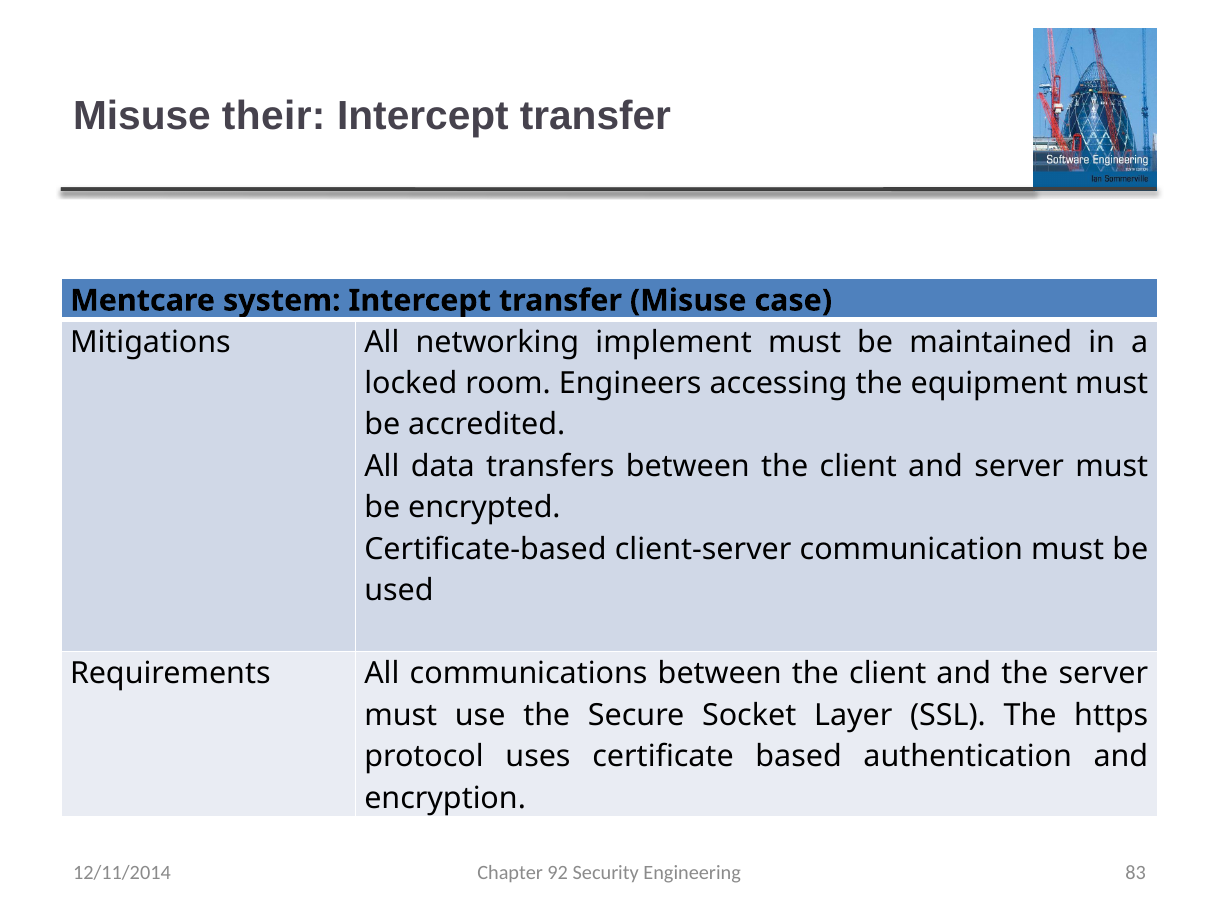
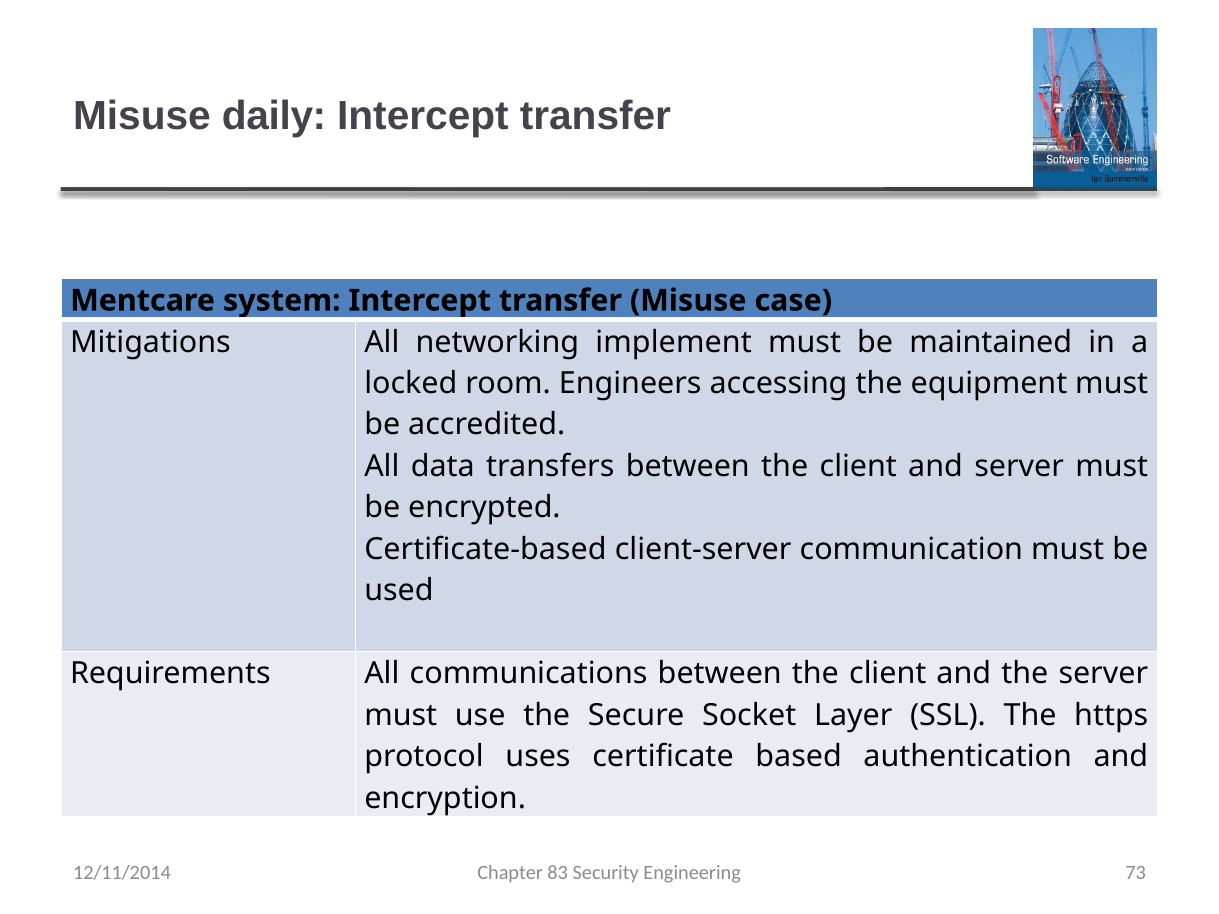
their: their -> daily (274, 116)
92: 92 -> 83 (558, 873)
83: 83 -> 73 (1136, 873)
